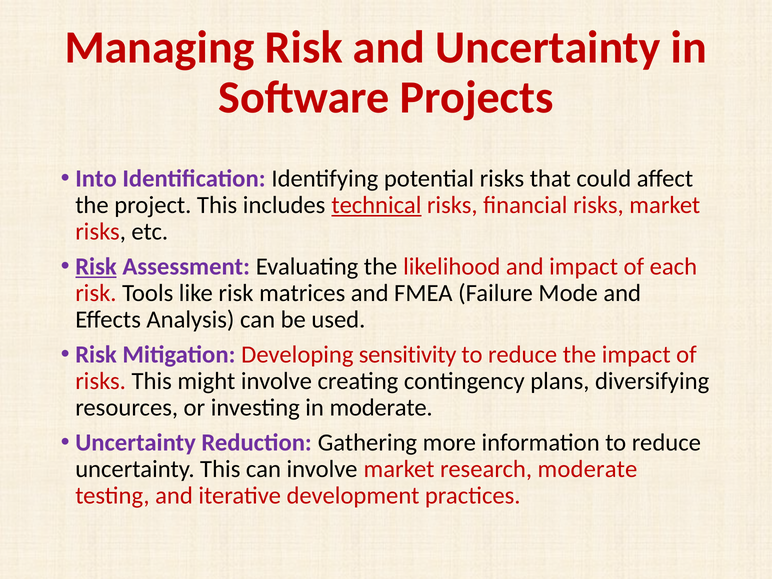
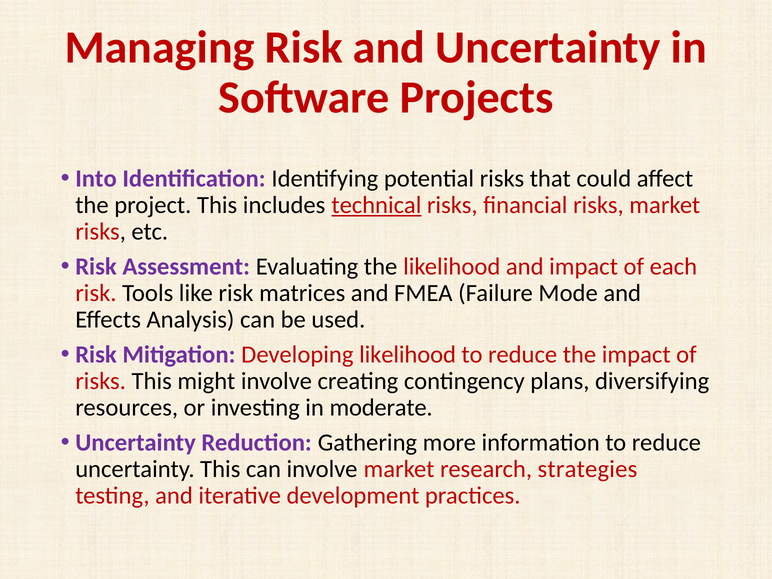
Risk underline: present -> none (96, 267)
Developing sensitivity: sensitivity -> likelihood (408, 354)
research moderate: moderate -> strategies (587, 469)
